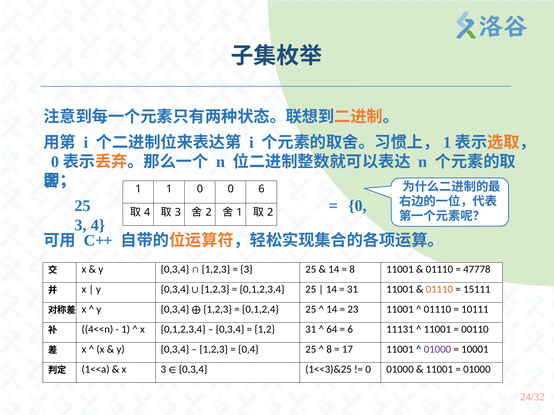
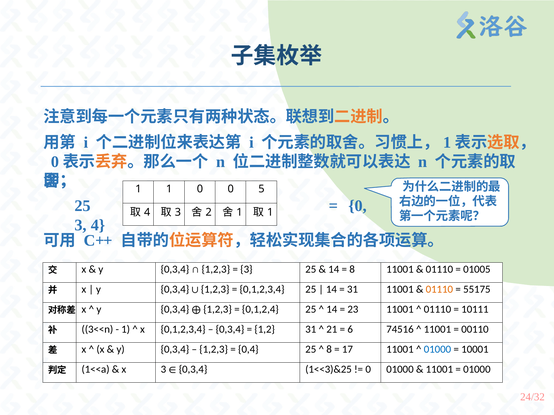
0 6: 6 -> 5 (261, 189)
2: 2 -> 1 (270, 212)
47778: 47778 -> 01005 (477, 270)
15111: 15111 -> 55175 (477, 290)
4<<n: 4<<n -> 3<<n (97, 330)
64: 64 -> 21 (332, 330)
11131: 11131 -> 74516 (400, 330)
01000 colour: purple -> blue (437, 350)
